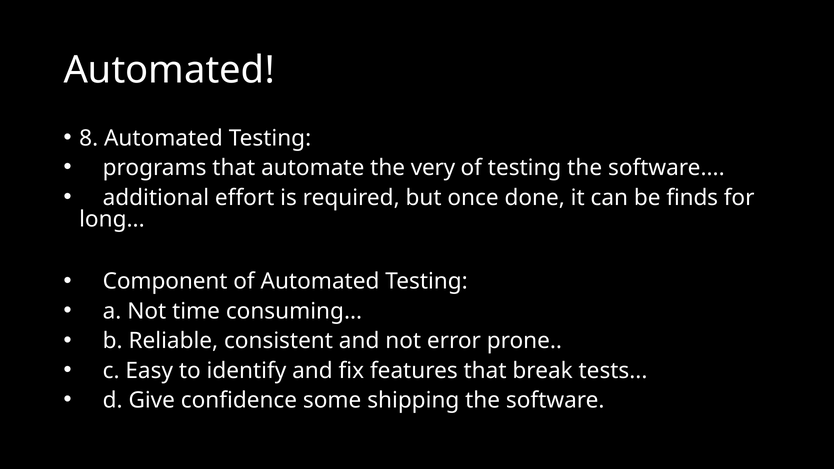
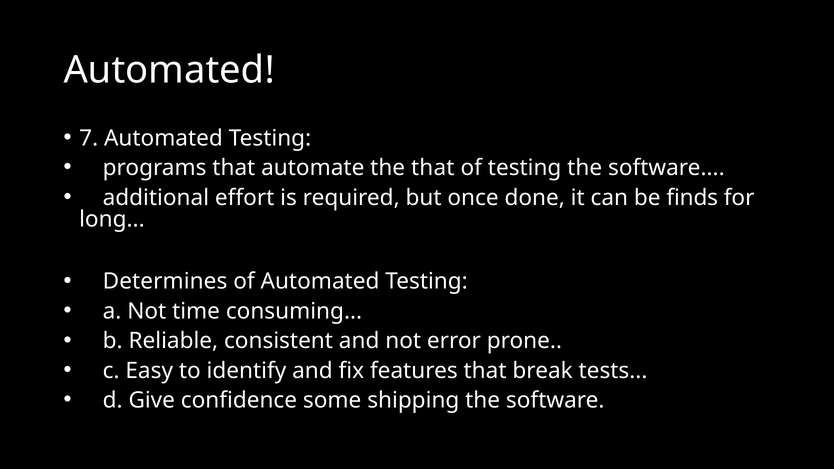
8: 8 -> 7 (89, 138)
the very: very -> that (433, 168)
Component: Component -> Determines (165, 281)
